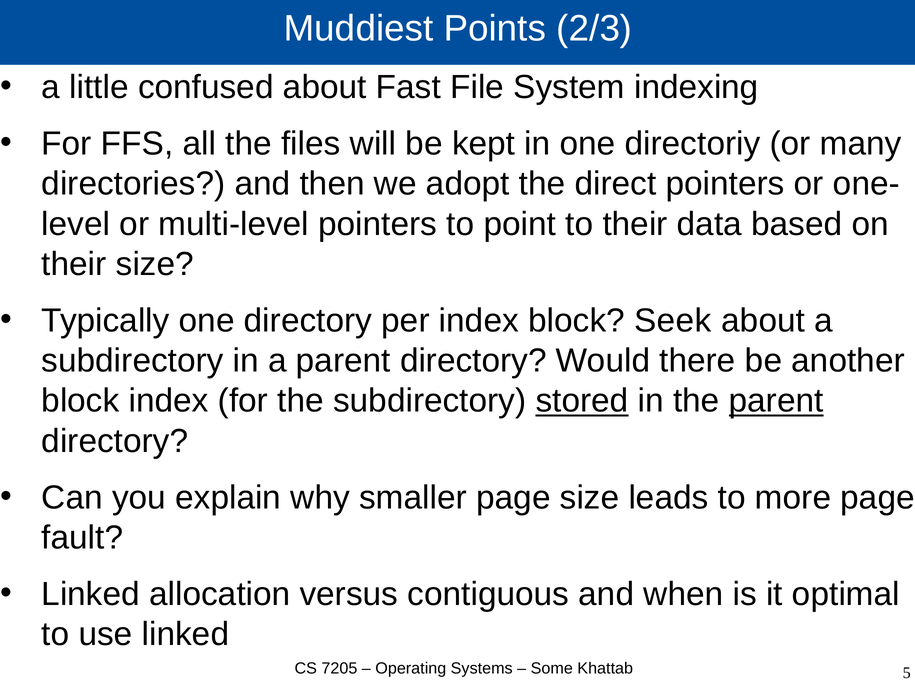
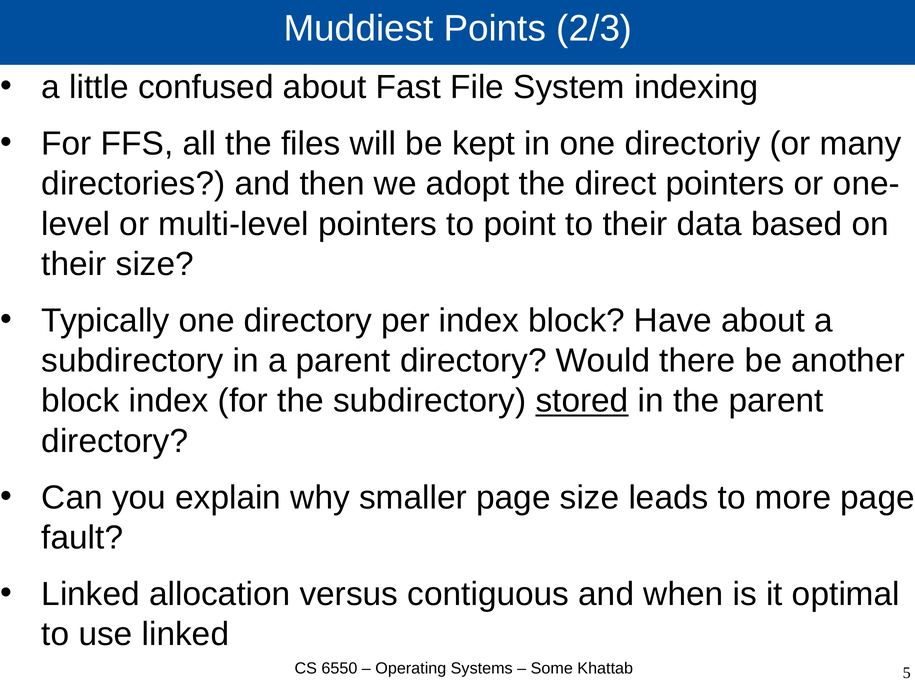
Seek: Seek -> Have (673, 321)
parent underline: present -> none (776, 401)
7205: 7205 -> 6550 (339, 669)
